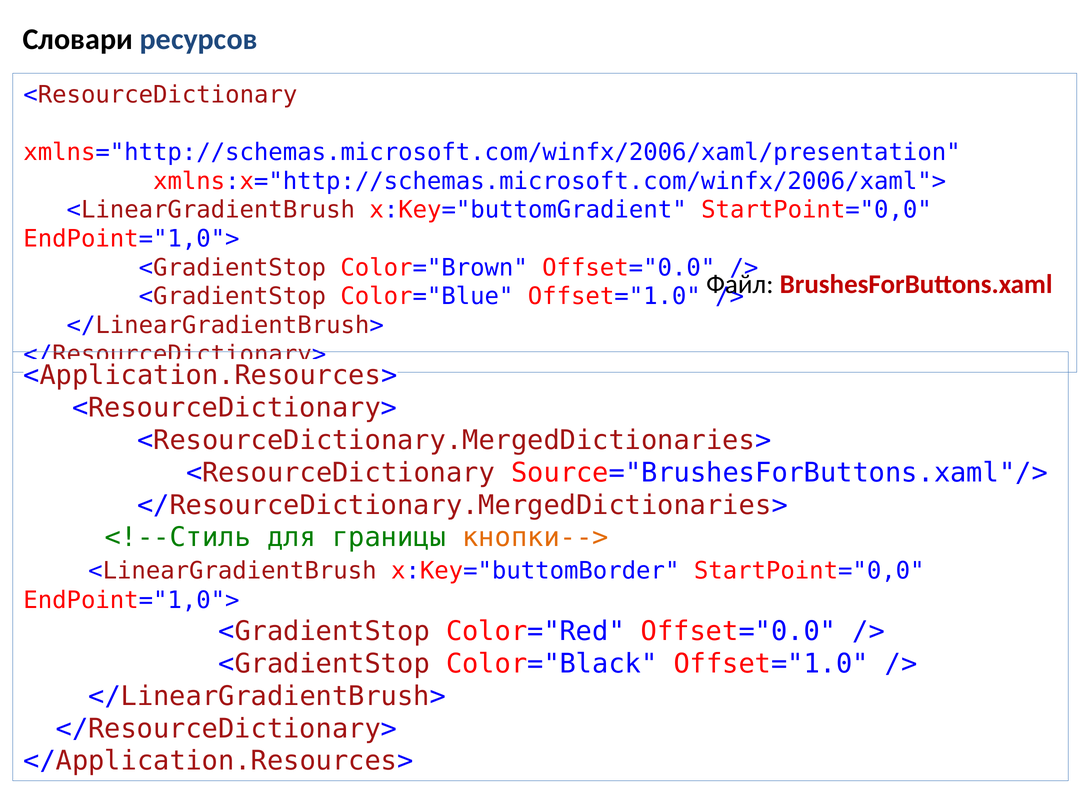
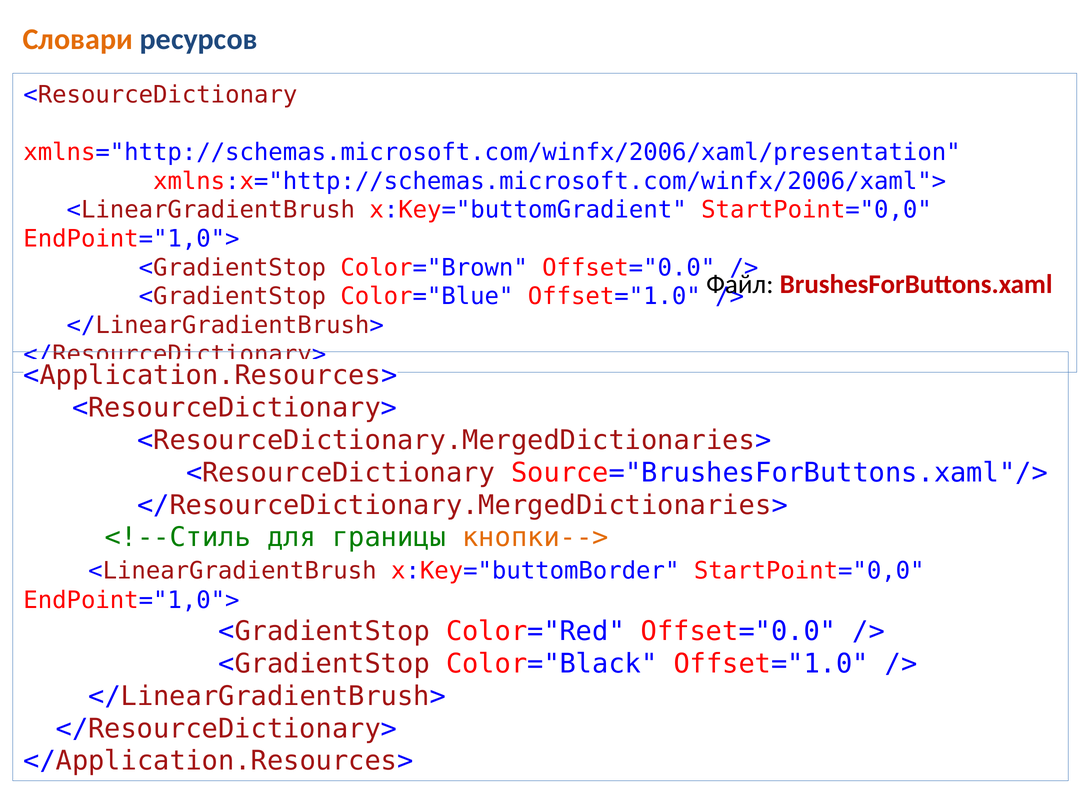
Словари colour: black -> orange (78, 39)
